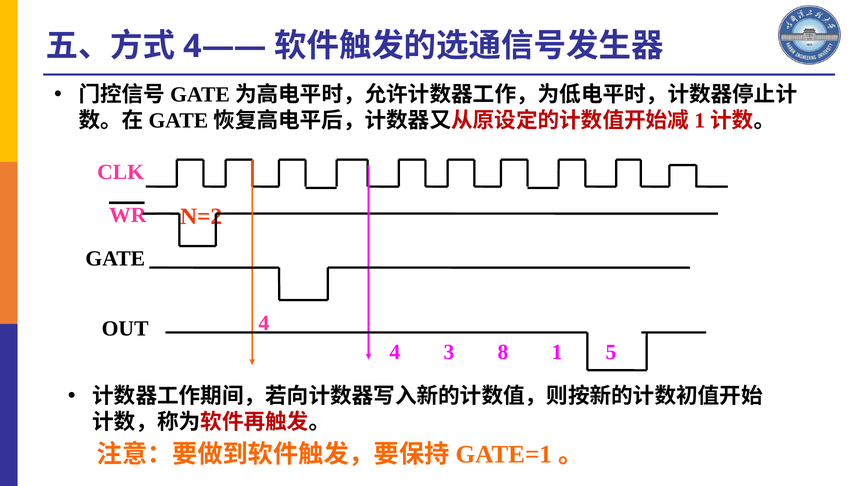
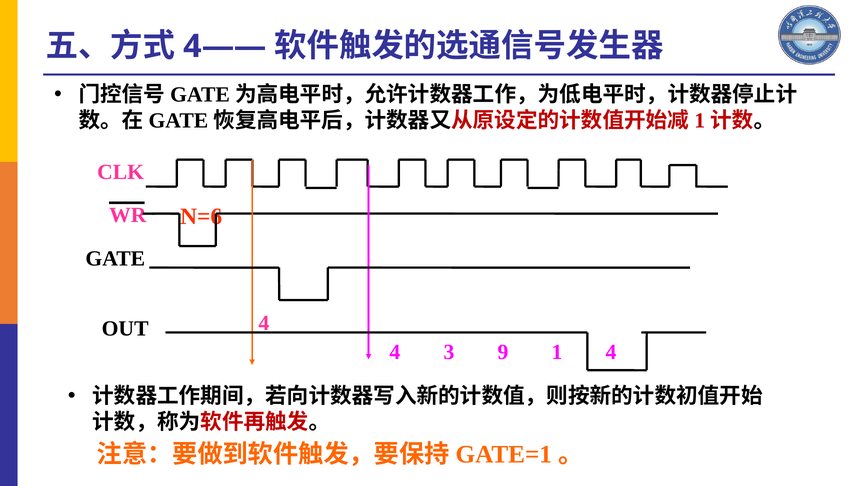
N=2: N=2 -> N=6 (201, 217)
8: 8 -> 9 (503, 352)
1 5: 5 -> 4 (611, 352)
